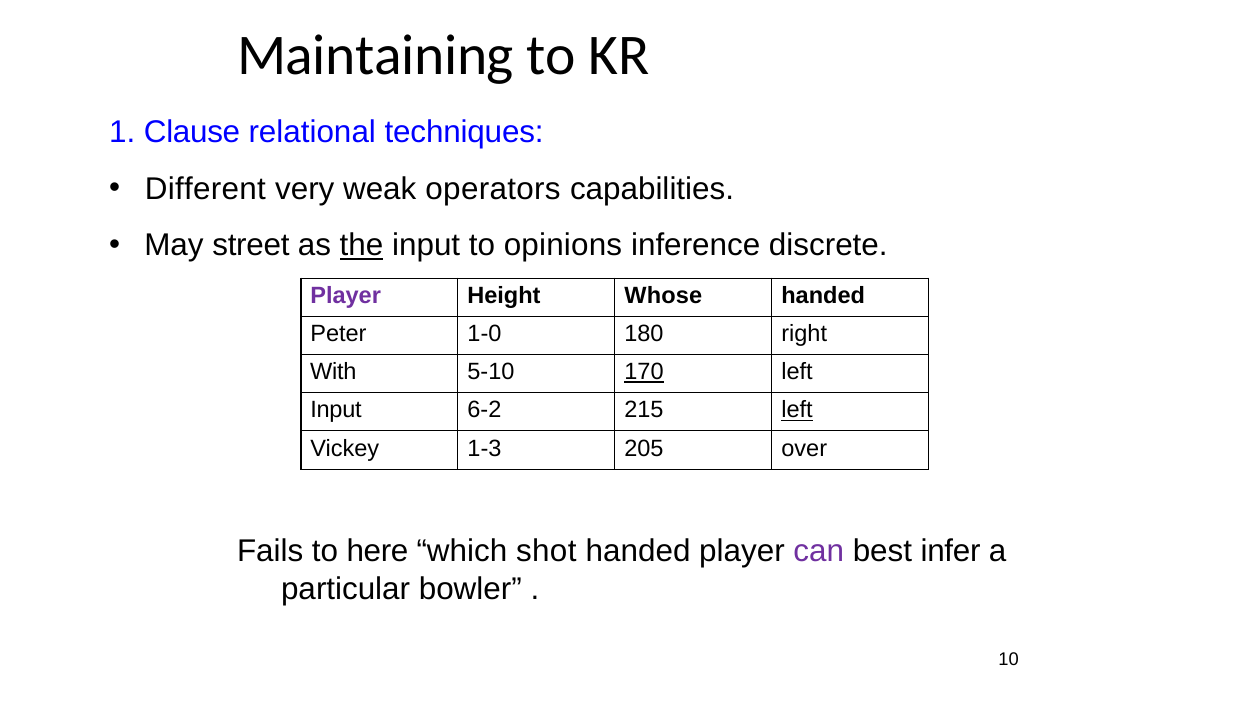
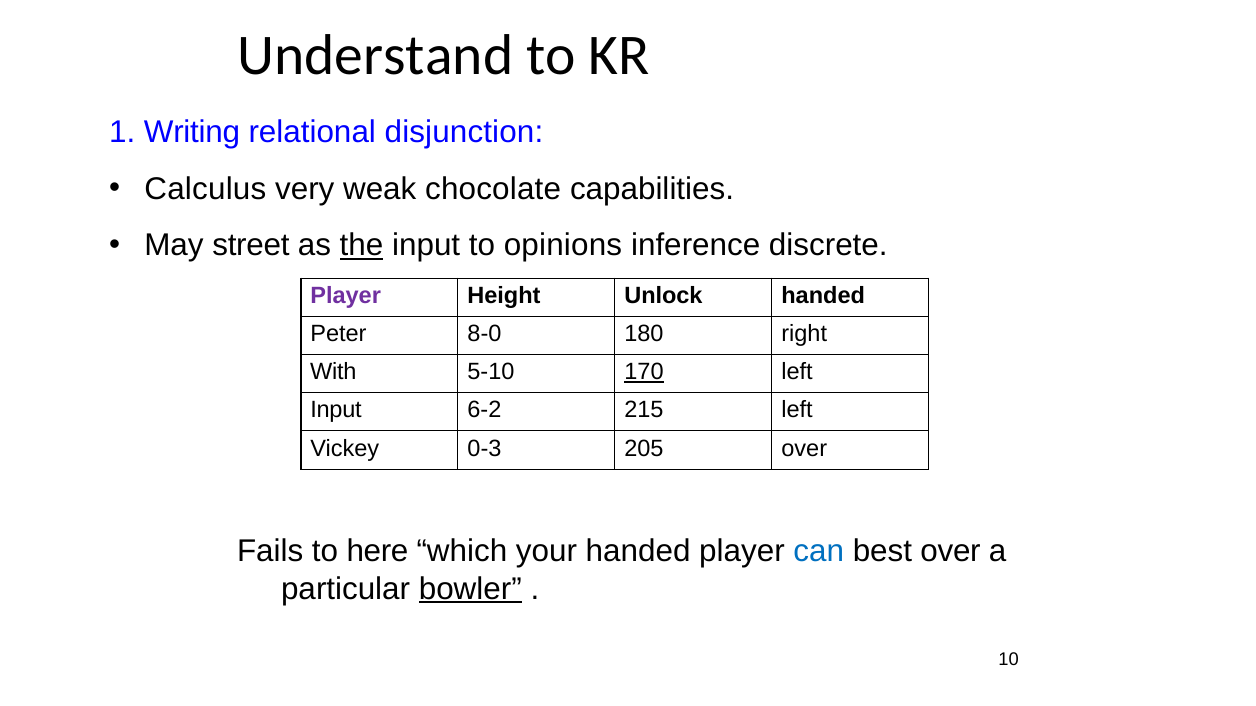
Maintaining: Maintaining -> Understand (375, 55)
Clause: Clause -> Writing (192, 133)
techniques: techniques -> disjunction (464, 133)
Different: Different -> Calculus (205, 189)
operators: operators -> chocolate (493, 189)
Whose: Whose -> Unlock (663, 296)
1-0: 1-0 -> 8-0 (484, 334)
left underline: present -> none (797, 410)
1-3: 1-3 -> 0-3 (484, 449)
shot: shot -> your (546, 551)
can colour: purple -> blue (819, 551)
best infer: infer -> over (951, 551)
bowler underline: none -> present (470, 589)
